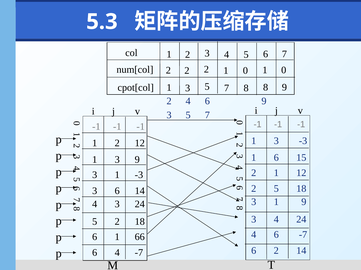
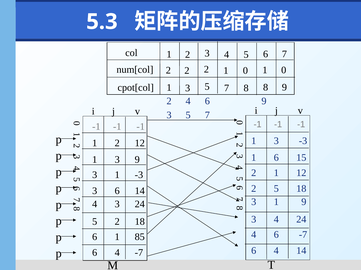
66: 66 -> 85 (140, 237)
2: 2 -> 4 (276, 251)
